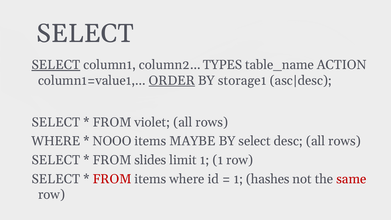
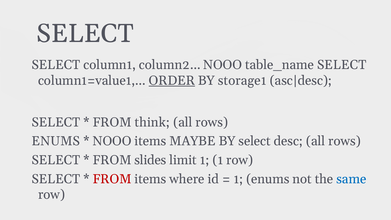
SELECT underline: present -> none (56, 65)
column2… TYPES: TYPES -> NOOO (223, 65)
table_name ACTION: ACTION -> SELECT (342, 65)
violet: violet -> think (152, 122)
WHERE: WHERE -> ENUMS (56, 141)
1 hashes: hashes -> enums (268, 179)
same colour: red -> blue (351, 179)
